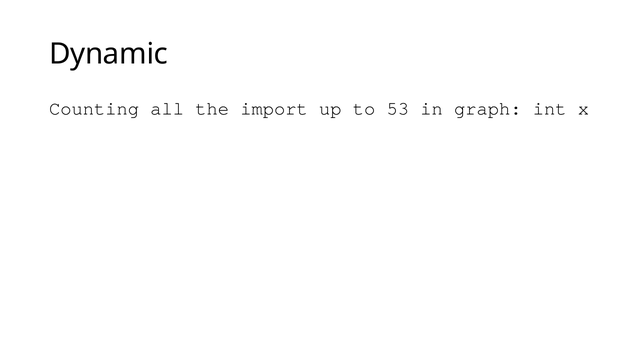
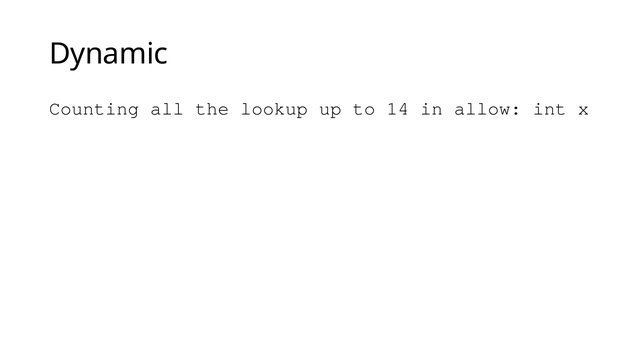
import: import -> lookup (274, 109)
53: 53 -> 14 (398, 109)
graph: graph -> allow (488, 109)
